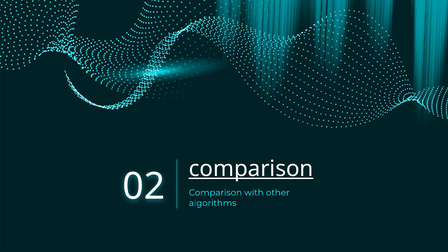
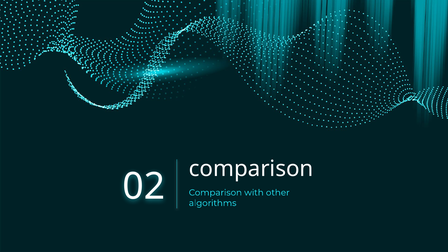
comparison underline: present -> none (251, 169)
